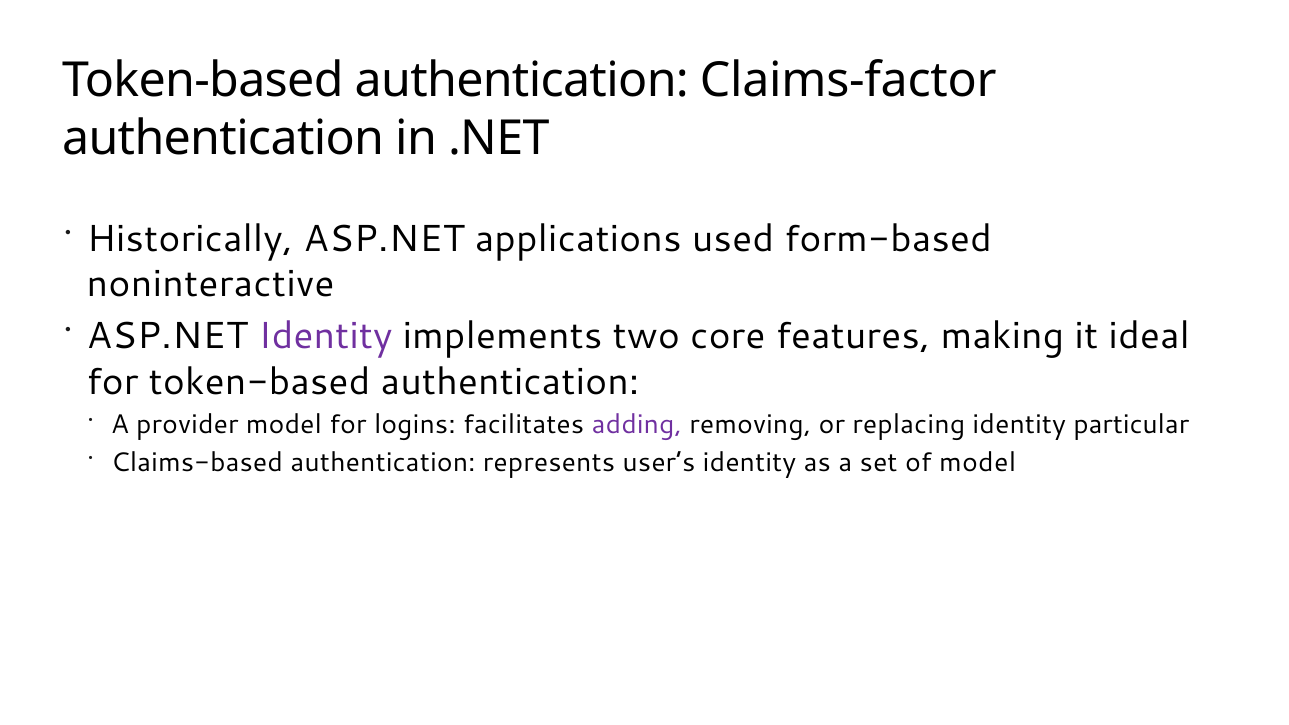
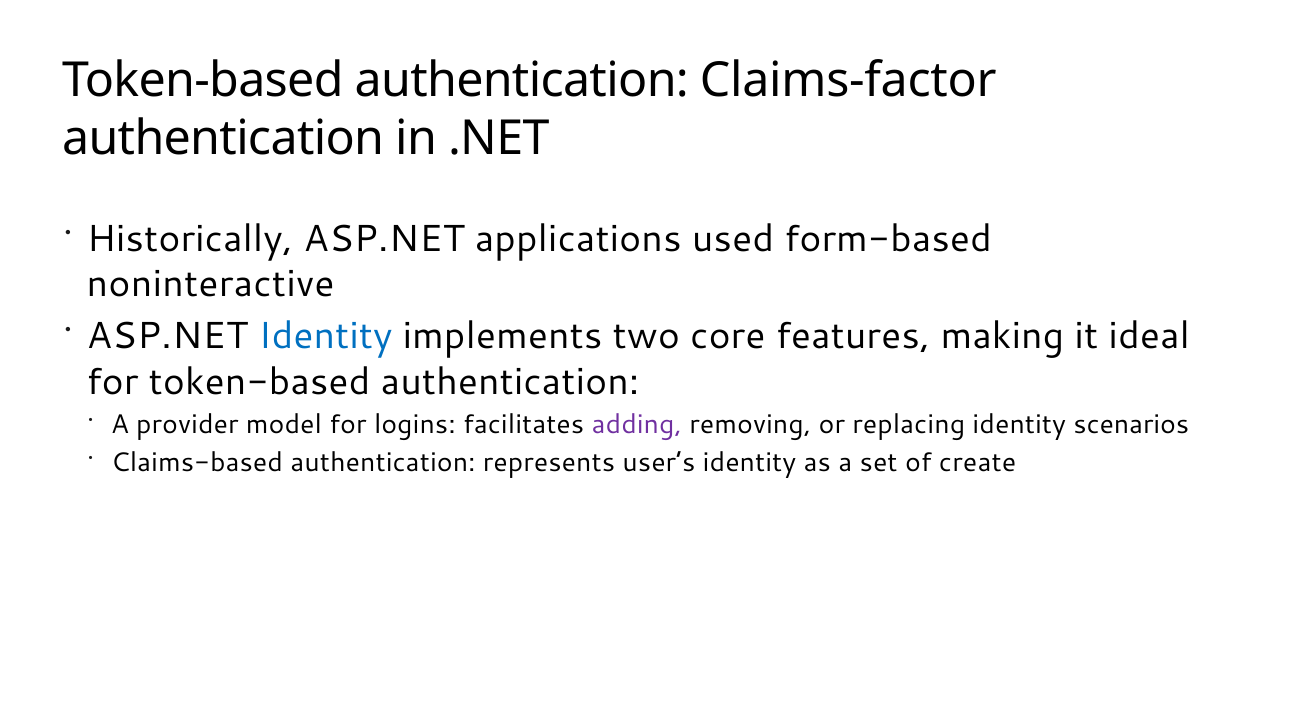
Identity colour: purple -> blue (325, 336)
particular: particular -> scenarios (1131, 425)
of model: model -> create (978, 463)
